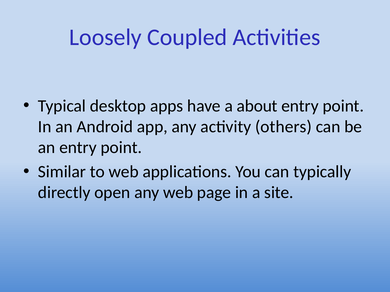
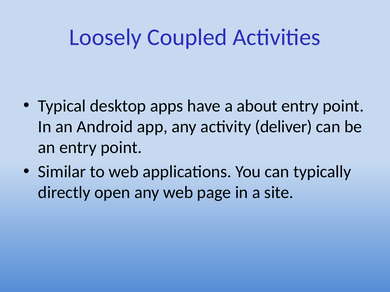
others: others -> deliver (284, 127)
